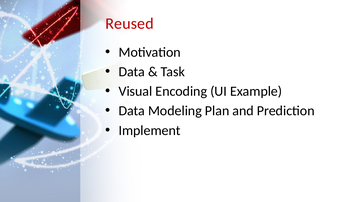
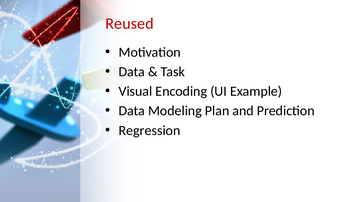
Implement: Implement -> Regression (150, 130)
